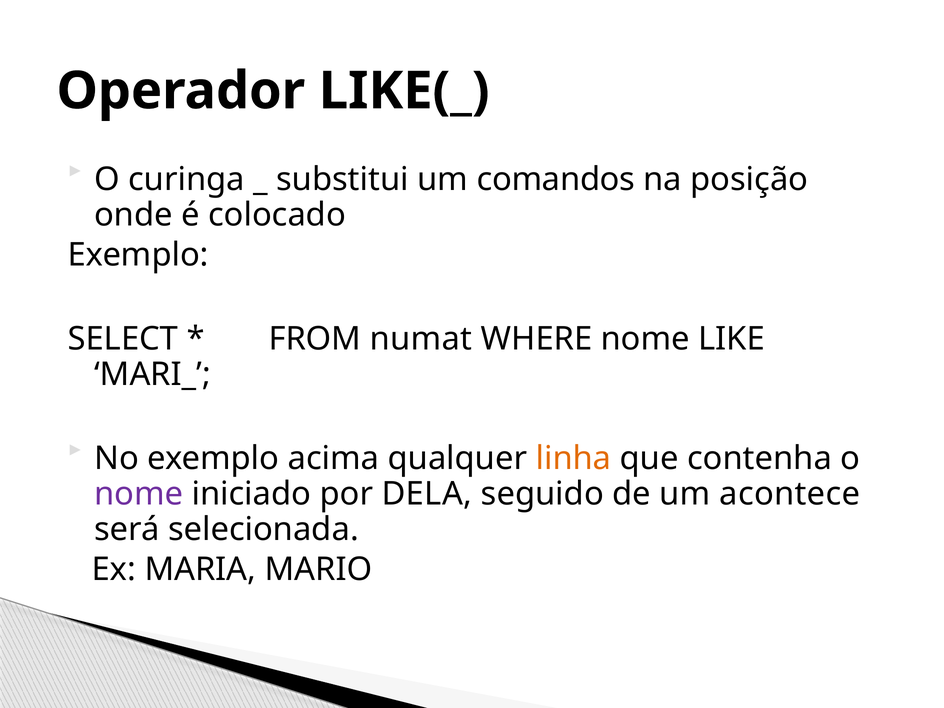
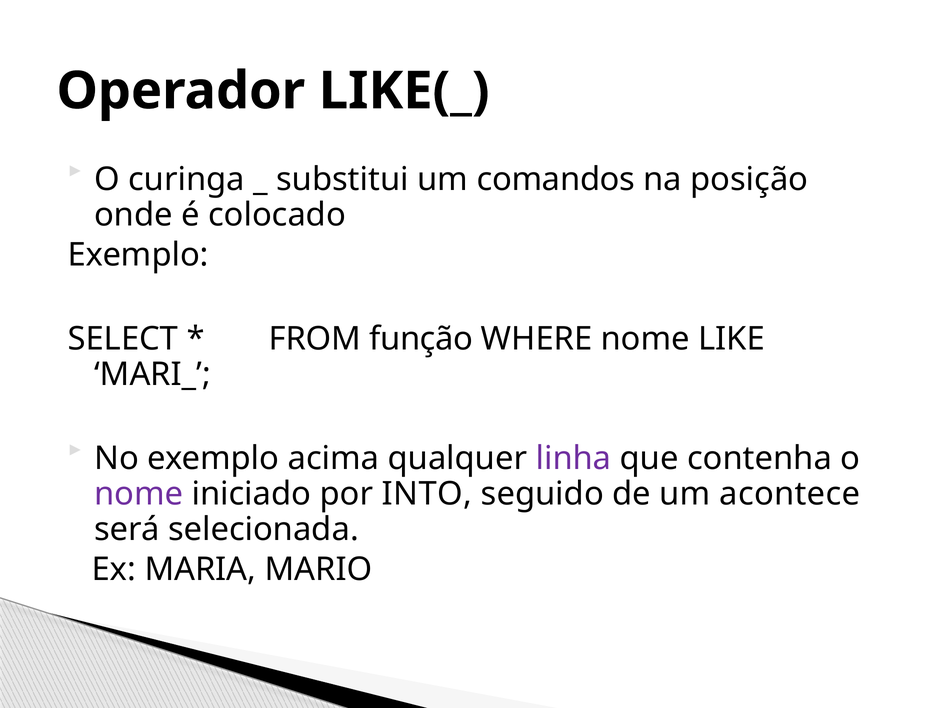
numat: numat -> função (421, 339)
linha colour: orange -> purple (574, 459)
DELA: DELA -> INTO (427, 494)
